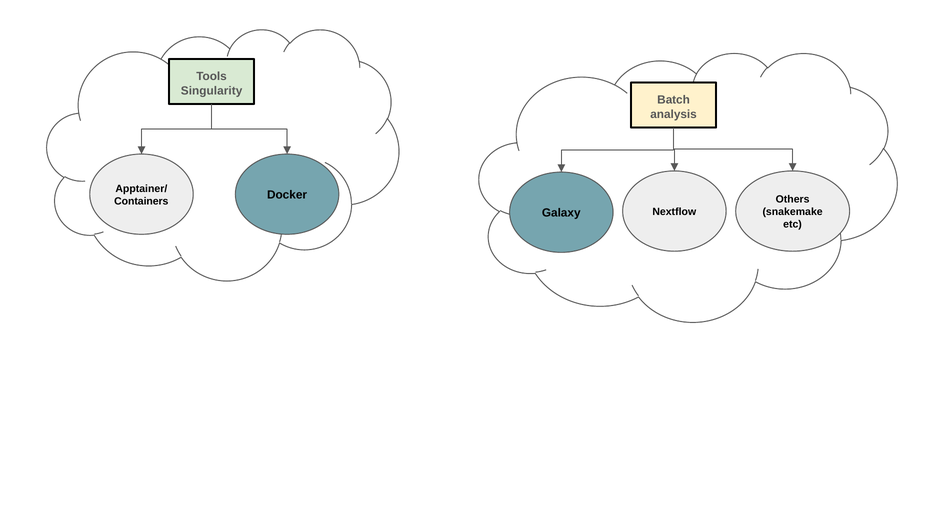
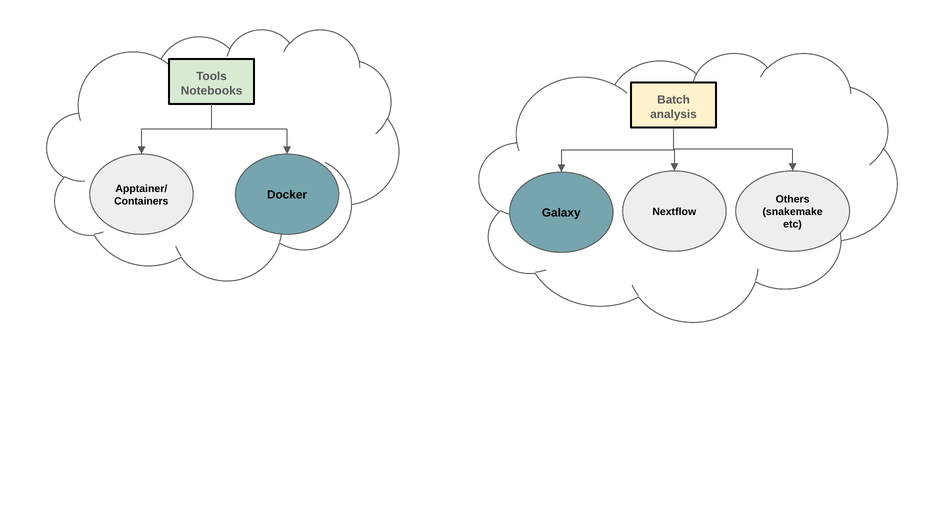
Singularity: Singularity -> Notebooks (212, 91)
